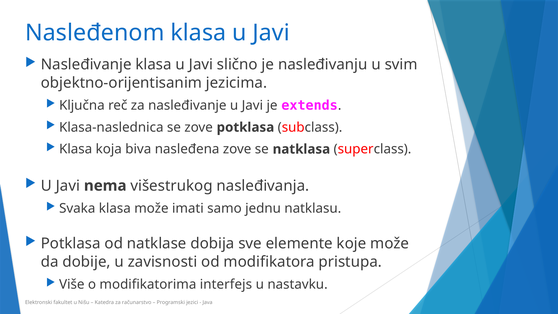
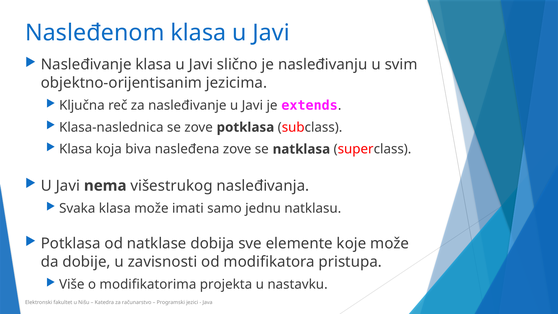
interfejs: interfejs -> projekta (226, 284)
